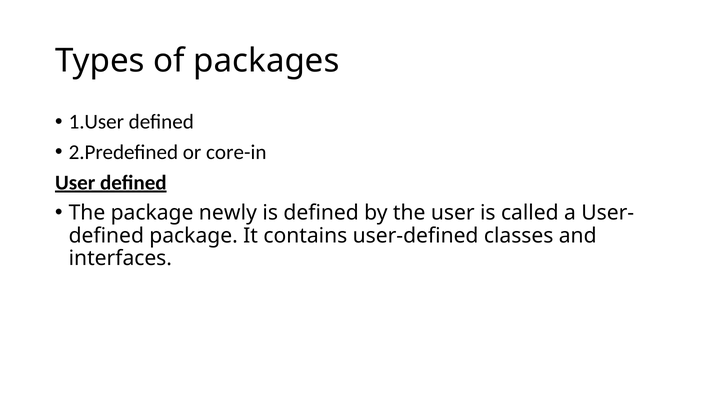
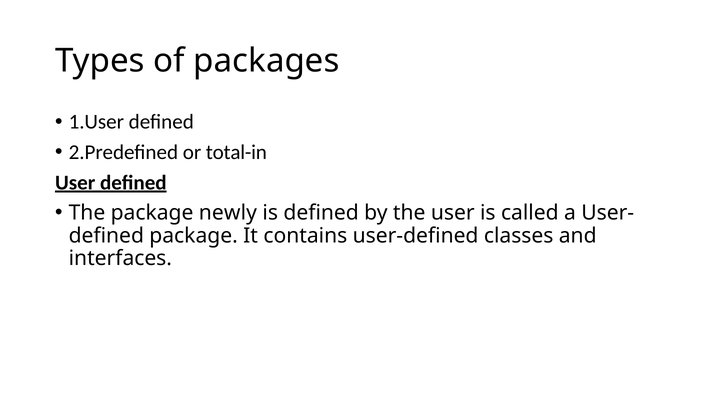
core-in: core-in -> total-in (236, 153)
